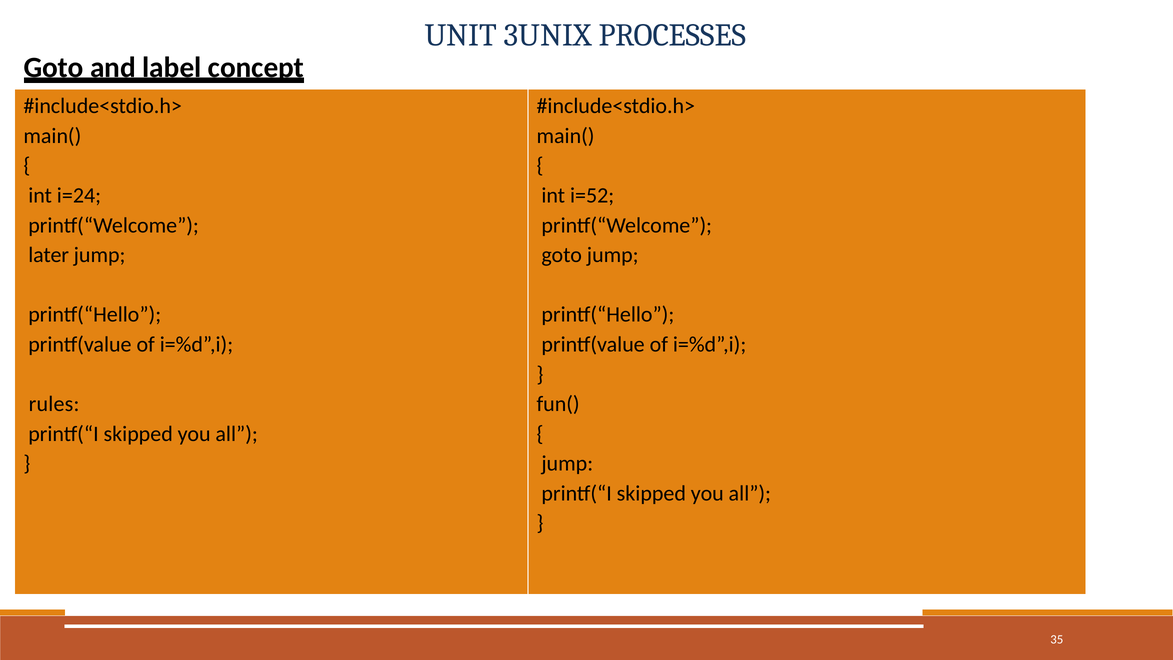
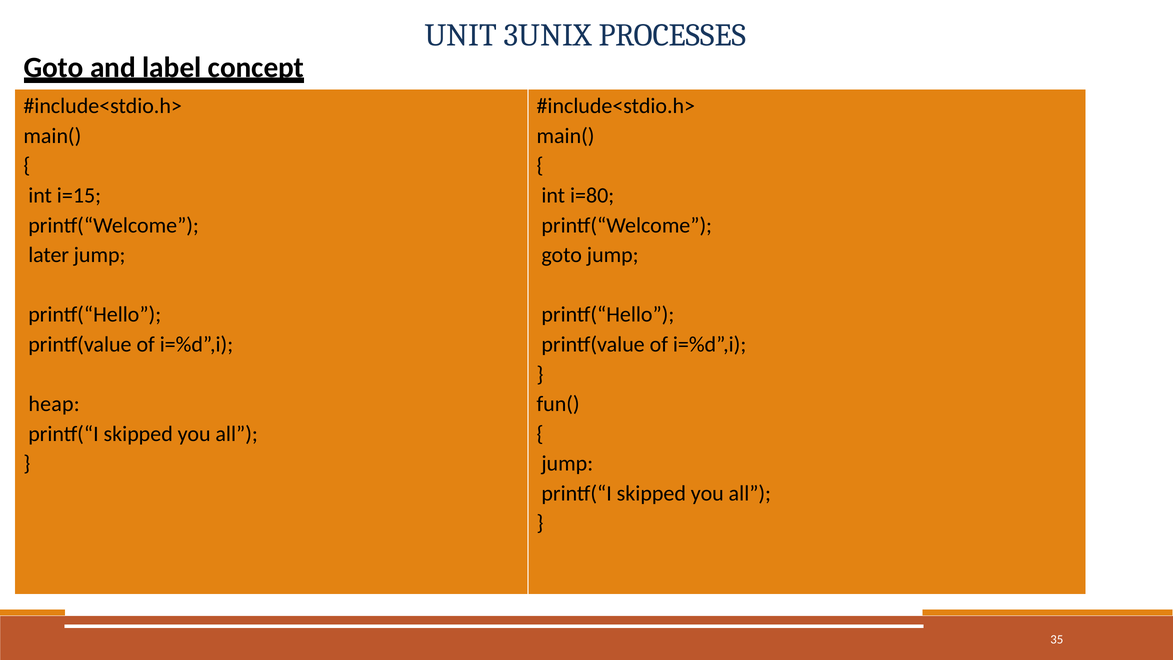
i=24: i=24 -> i=15 (79, 195)
i=52: i=52 -> i=80 (592, 195)
rules: rules -> heap (54, 404)
